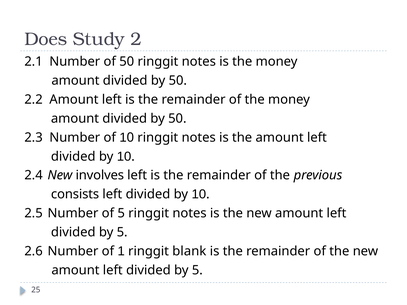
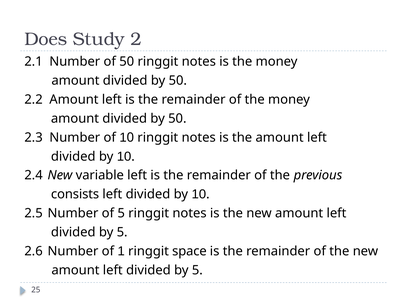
involves: involves -> variable (100, 176)
blank: blank -> space (189, 251)
